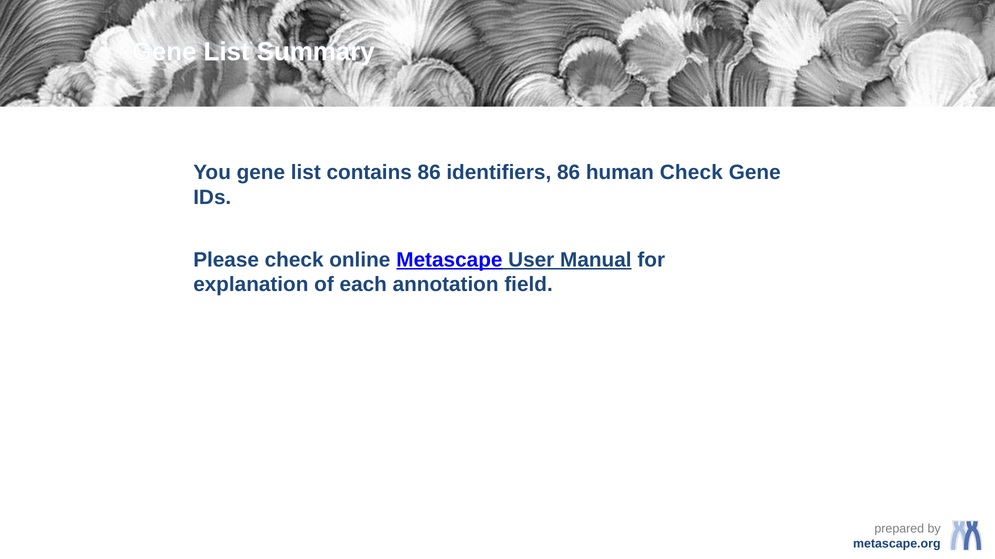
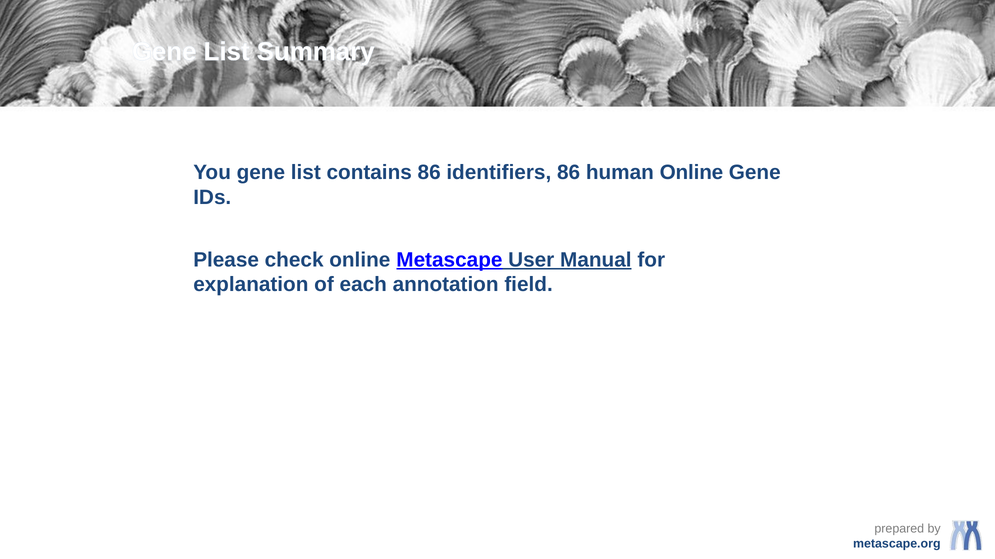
human Check: Check -> Online (691, 173)
